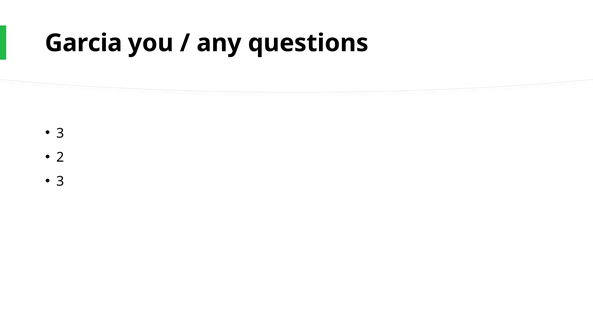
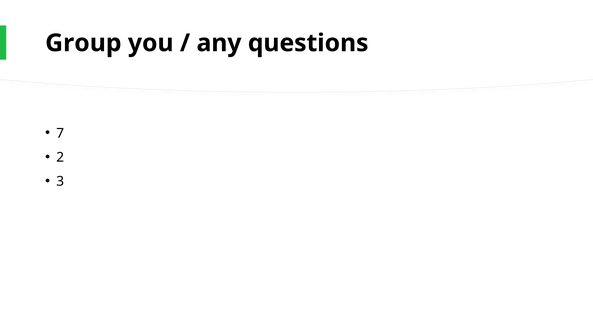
Garcia: Garcia -> Group (83, 43)
3: 3 -> 7 (60, 133)
